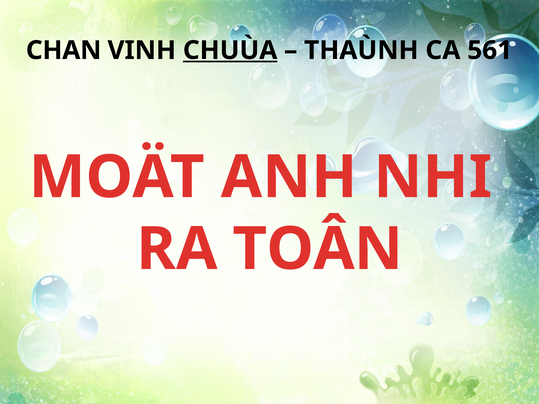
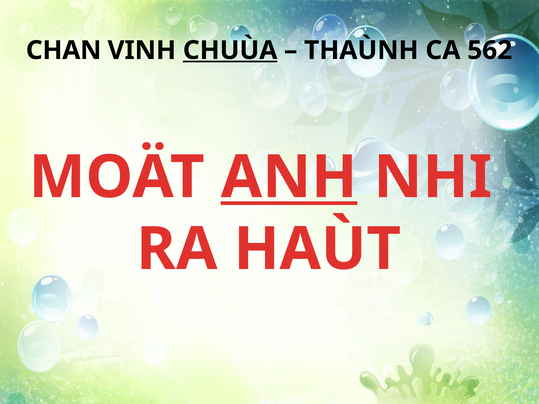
561: 561 -> 562 (490, 50)
ANH underline: none -> present (289, 178)
TOÂN: TOÂN -> HAÙT (317, 249)
